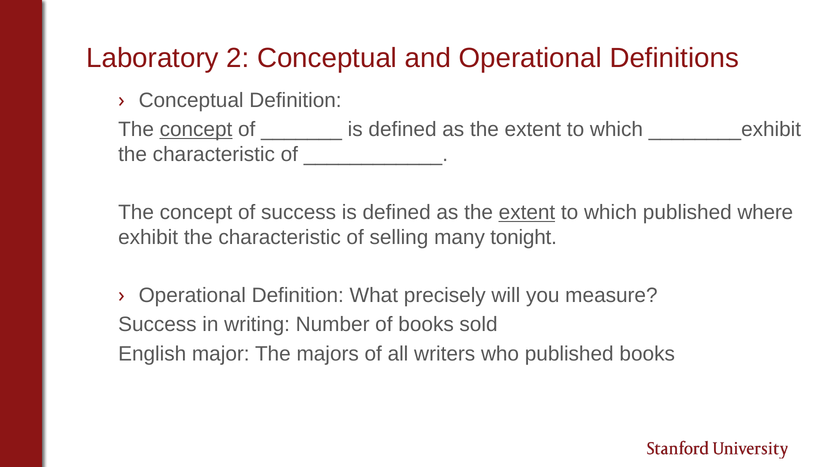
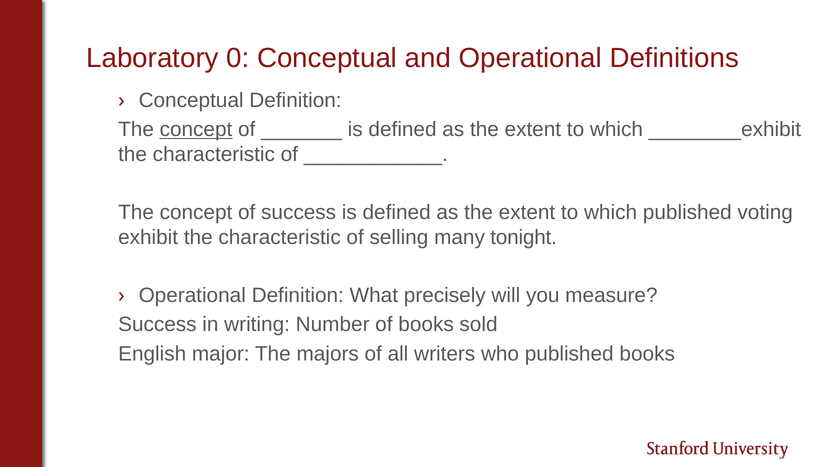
2: 2 -> 0 (238, 58)
extent underline: present -> none (527, 213)
where: where -> voting (765, 213)
